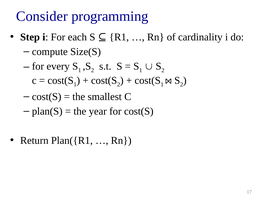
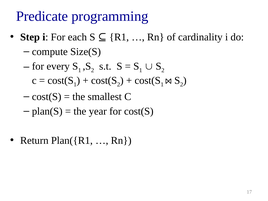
Consider: Consider -> Predicate (42, 16)
